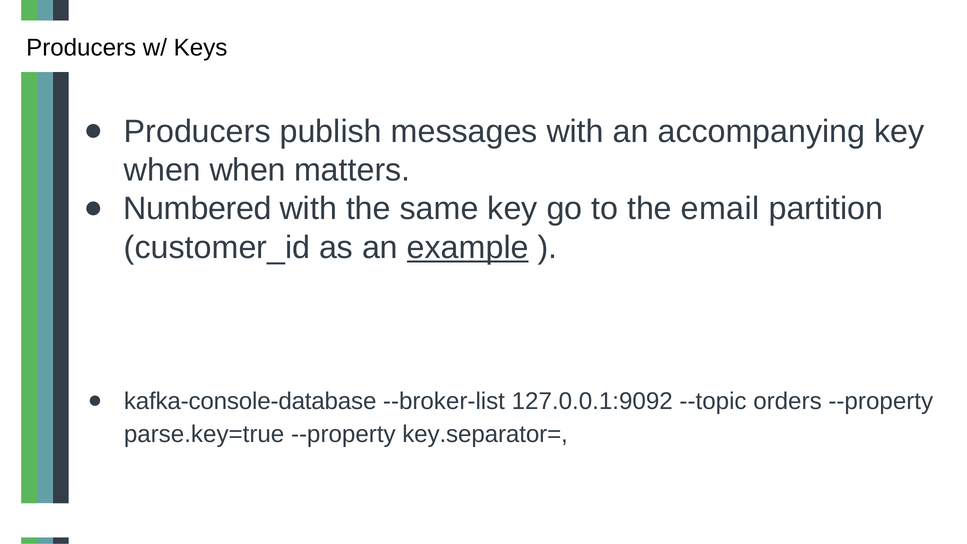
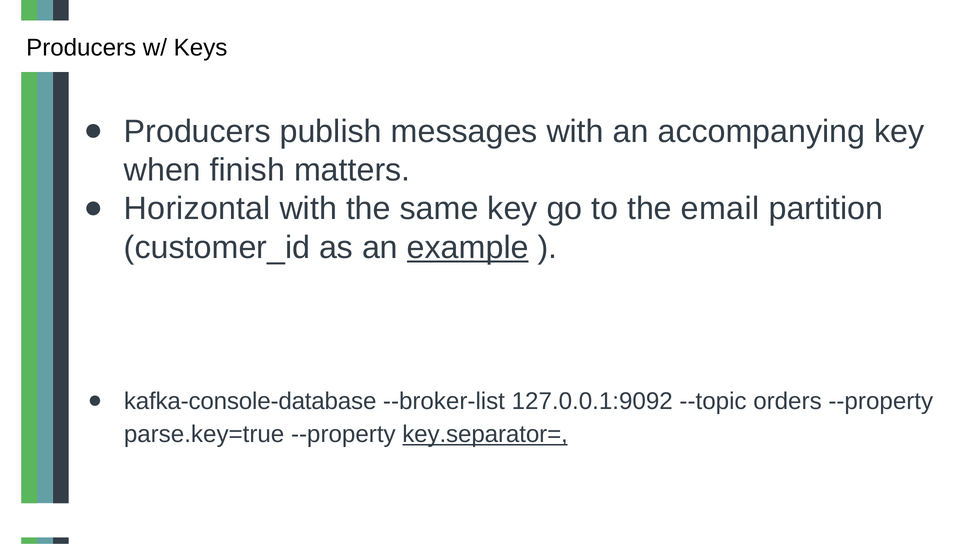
when when: when -> finish (247, 170)
Numbered: Numbered -> Horizontal (197, 209)
key.separator= underline: none -> present (485, 434)
